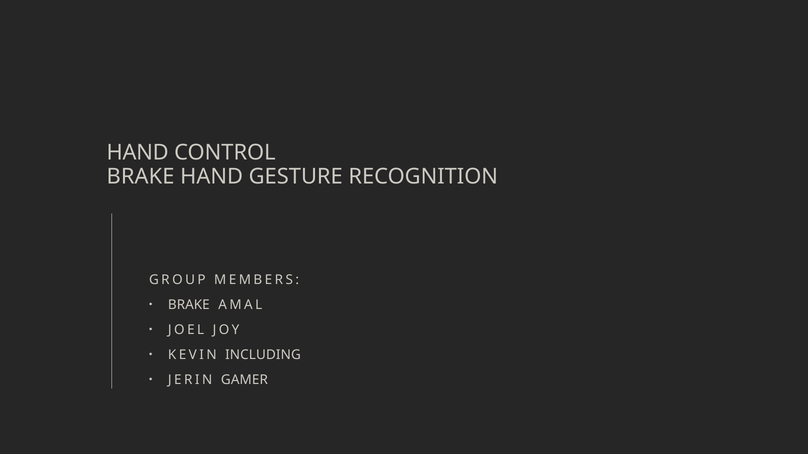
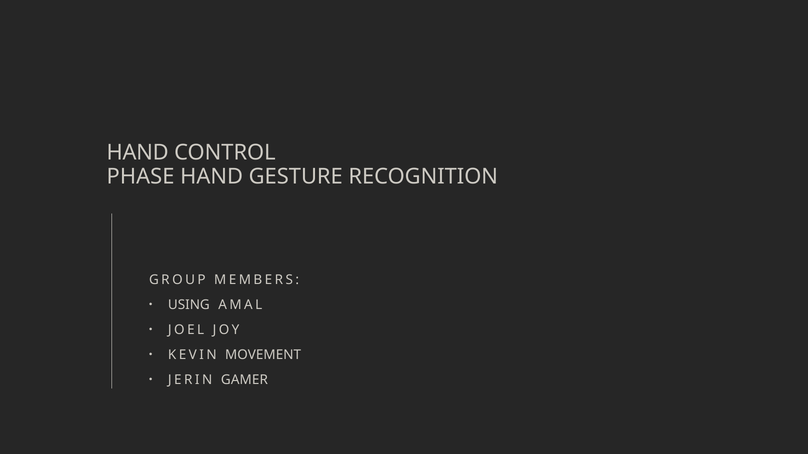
BRAKE: BRAKE -> PHASE (141, 177)
BRAKE: BRAKE -> USING (189, 305)
INCLUDING: INCLUDING -> MOVEMENT (263, 355)
